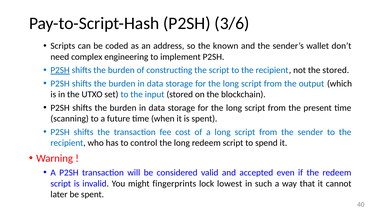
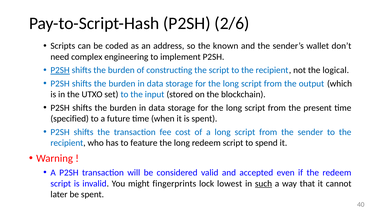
3/6: 3/6 -> 2/6 (232, 23)
the stored: stored -> logical (336, 70)
scanning: scanning -> specified (70, 119)
control: control -> feature (144, 143)
such underline: none -> present (263, 184)
